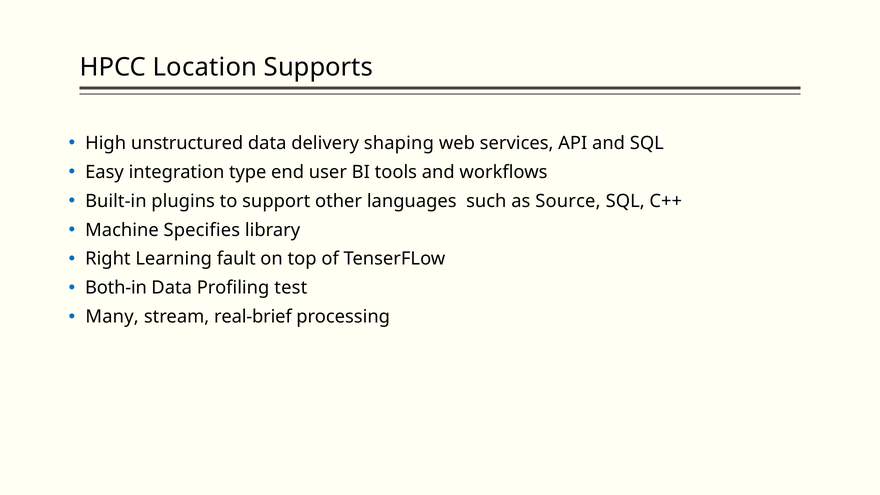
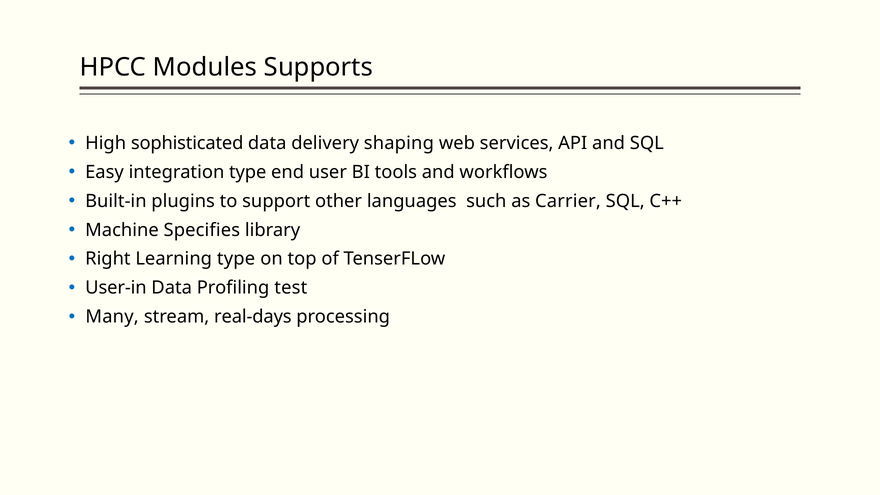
Location: Location -> Modules (205, 67)
unstructured: unstructured -> sophisticated (187, 143)
Source: Source -> Carrier (568, 201)
Learning fault: fault -> type (236, 259)
Both-in: Both-in -> User-in (116, 288)
real-brief: real-brief -> real-days (253, 317)
